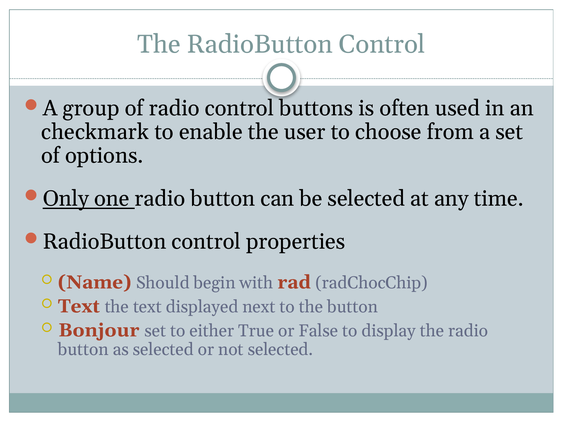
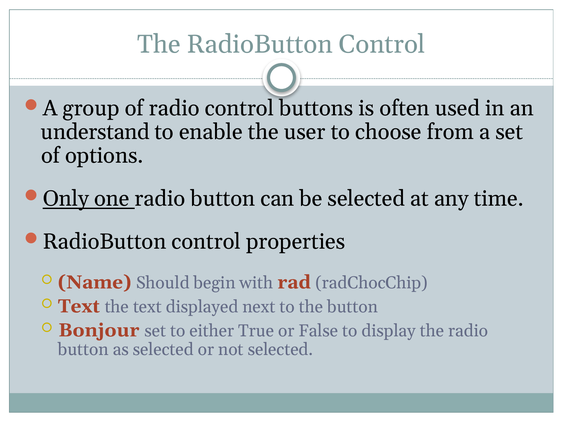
checkmark: checkmark -> understand (95, 132)
